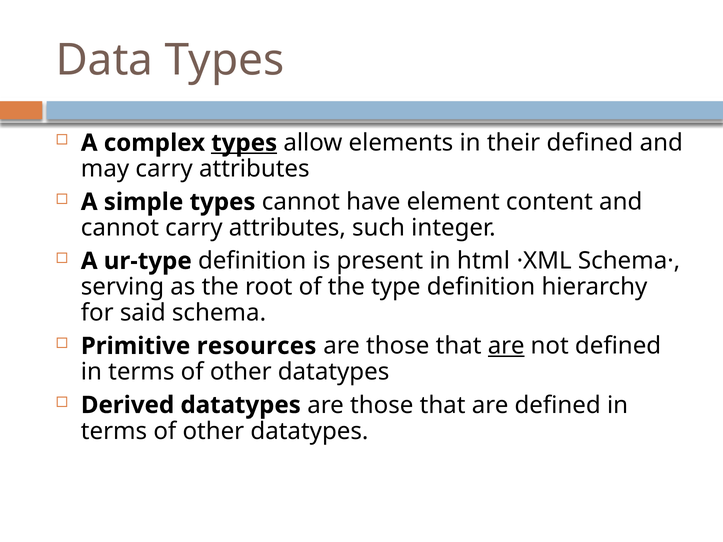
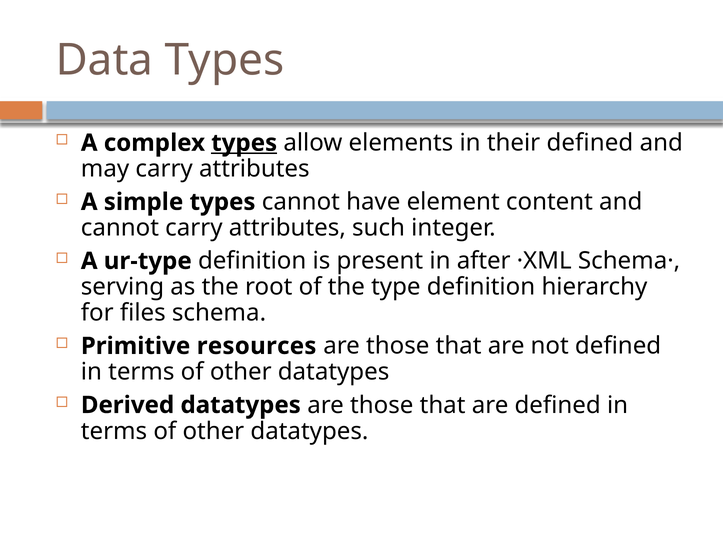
html: html -> after (484, 261)
said: said -> files (143, 313)
are underline: present -> none (506, 346)
